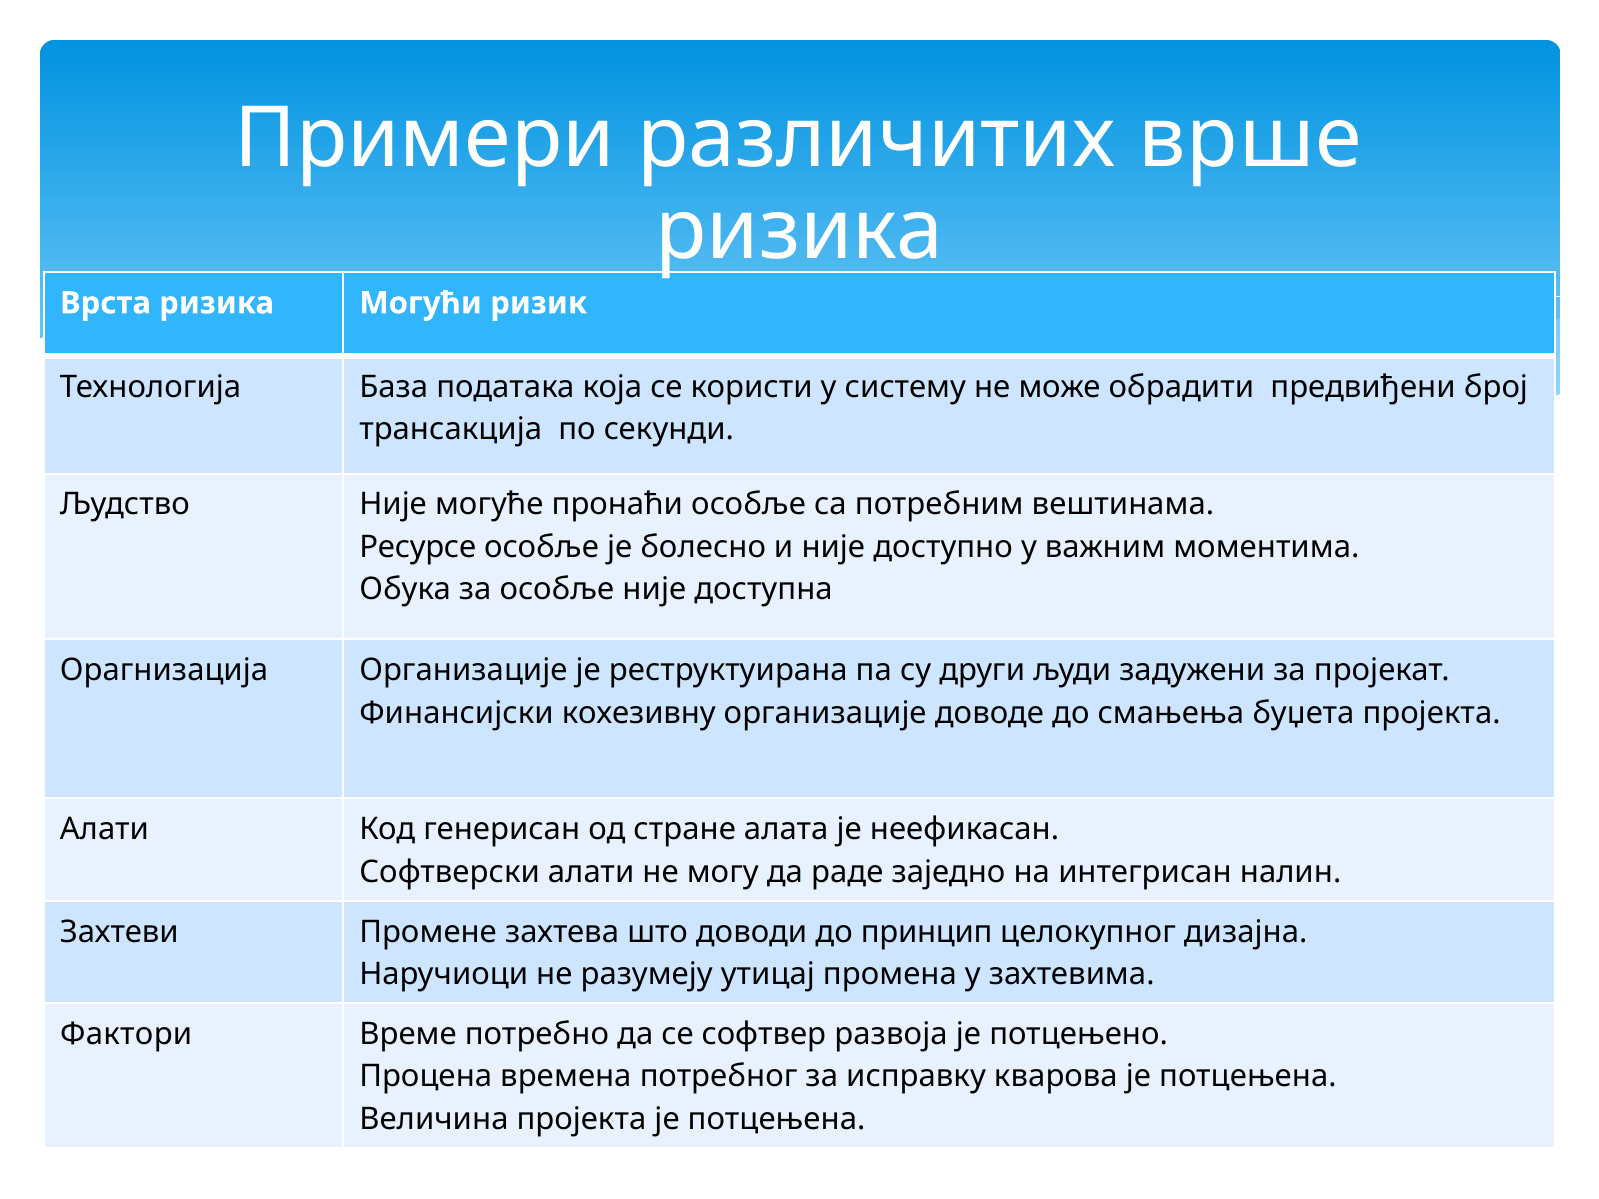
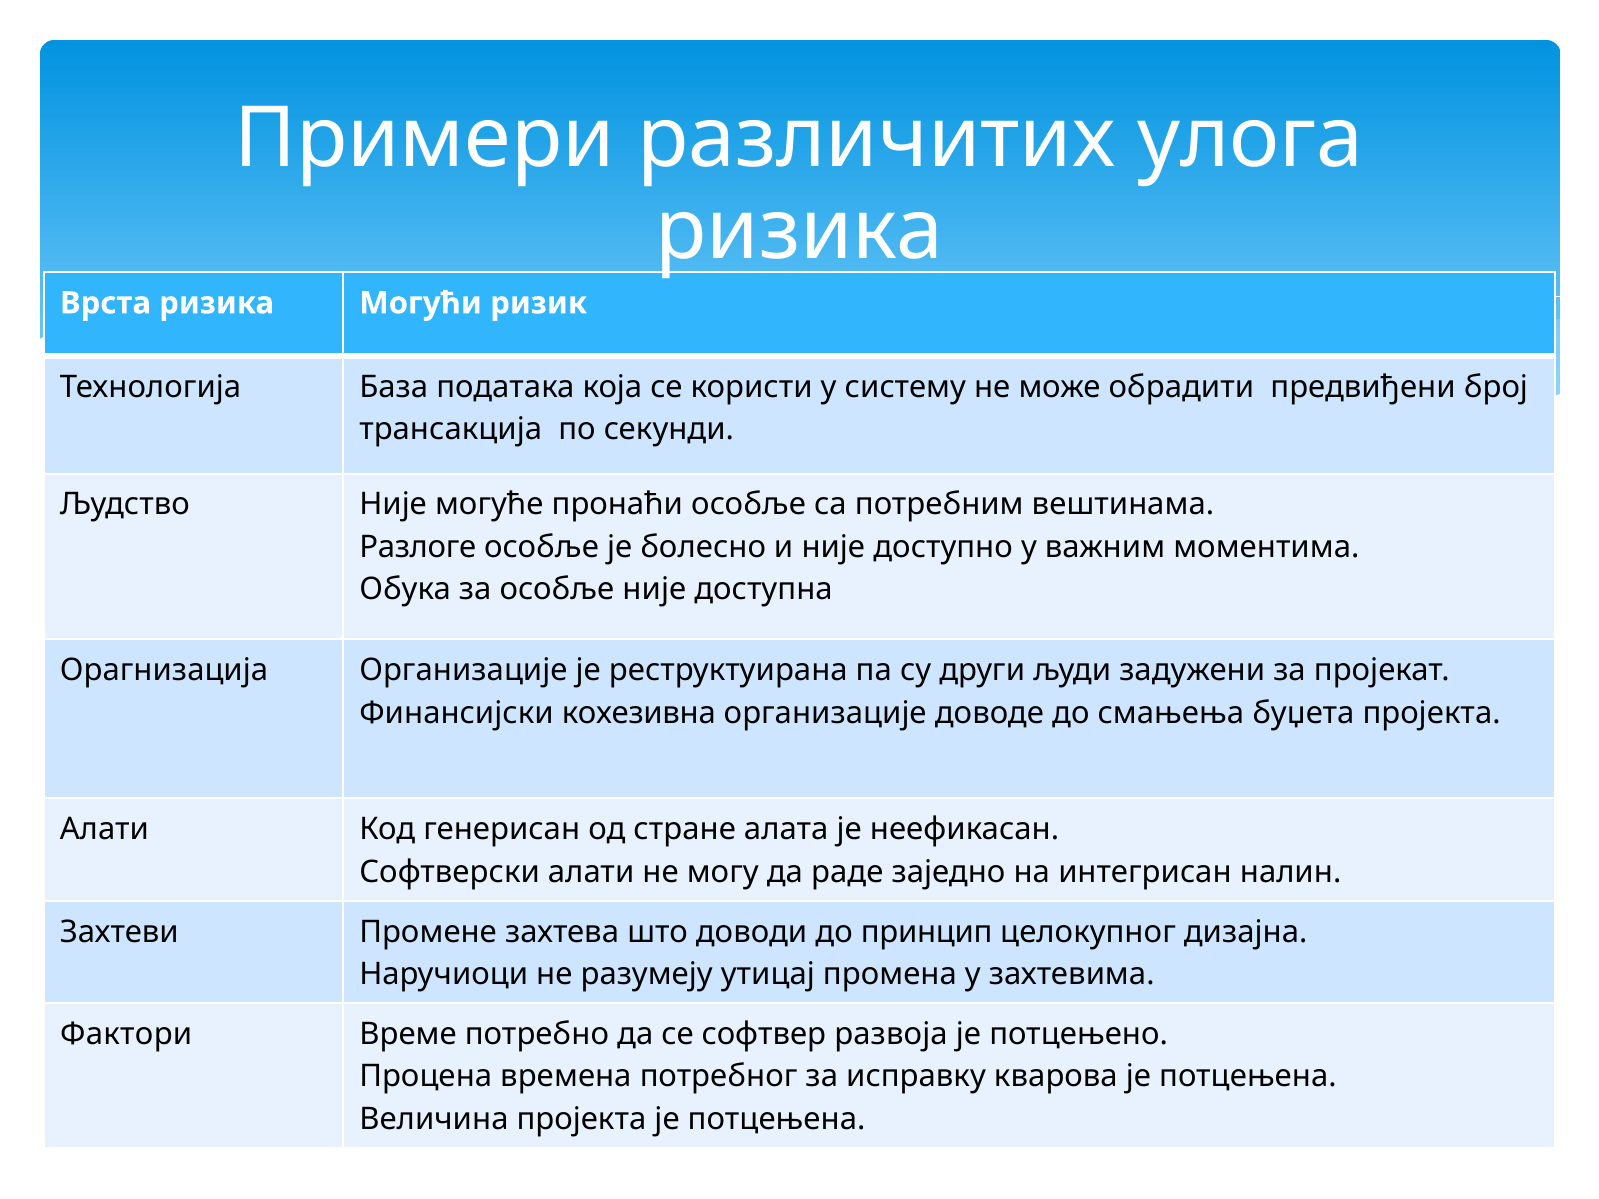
врше: врше -> улога (1251, 139)
Ресурсе: Ресурсе -> Разлоге (418, 547)
кохезивну: кохезивну -> кохезивна (639, 713)
